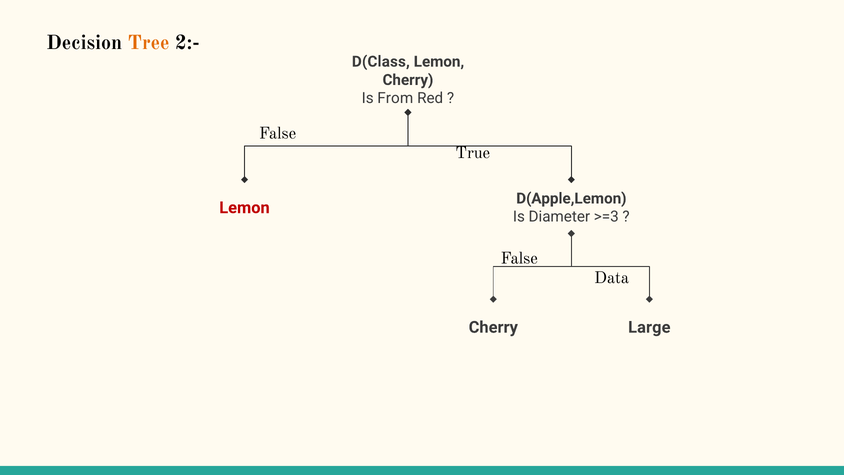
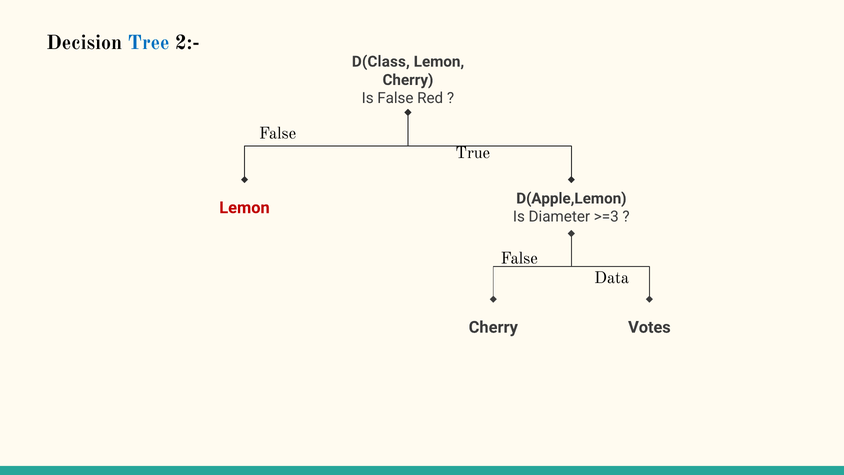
Tree colour: orange -> blue (149, 43)
Is From: From -> False (395, 98)
Large: Large -> Votes (649, 327)
